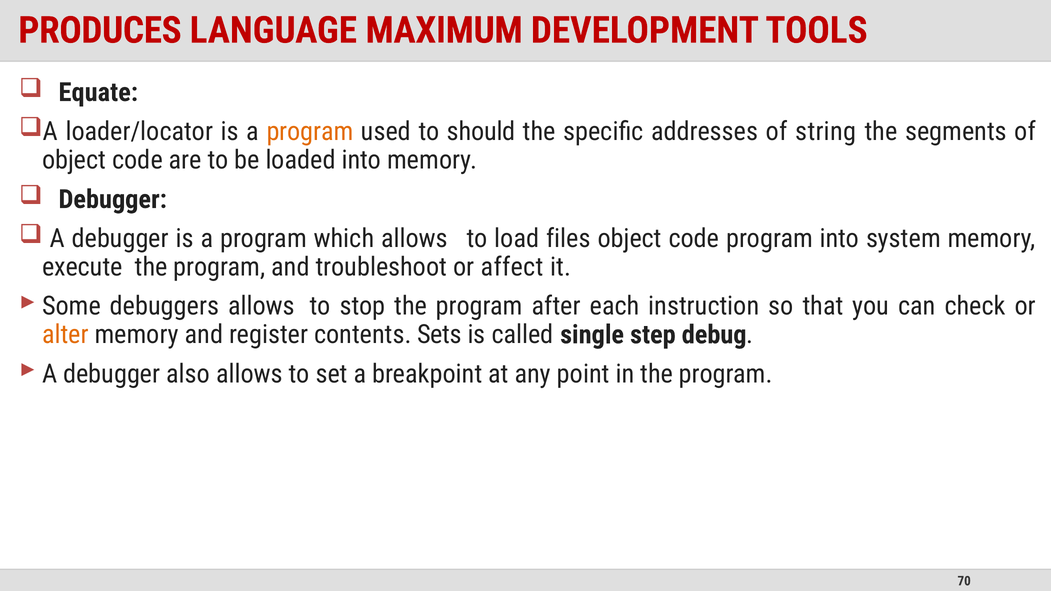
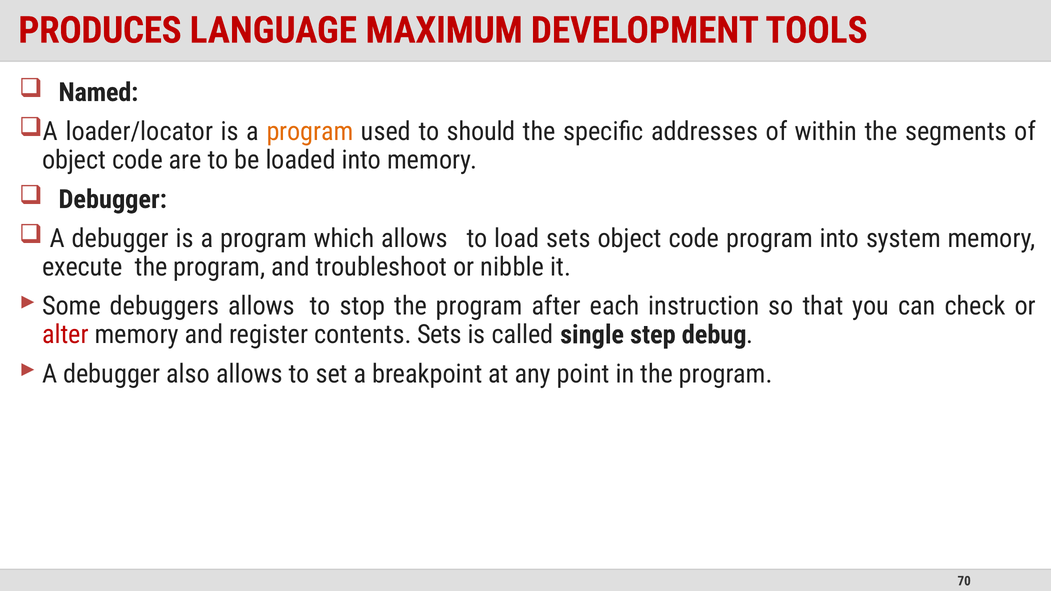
Equate: Equate -> Named (98, 92)
string: string -> within (826, 132)
load files: files -> sets (568, 239)
affect: affect -> nibble (512, 267)
alter colour: orange -> red (65, 335)
